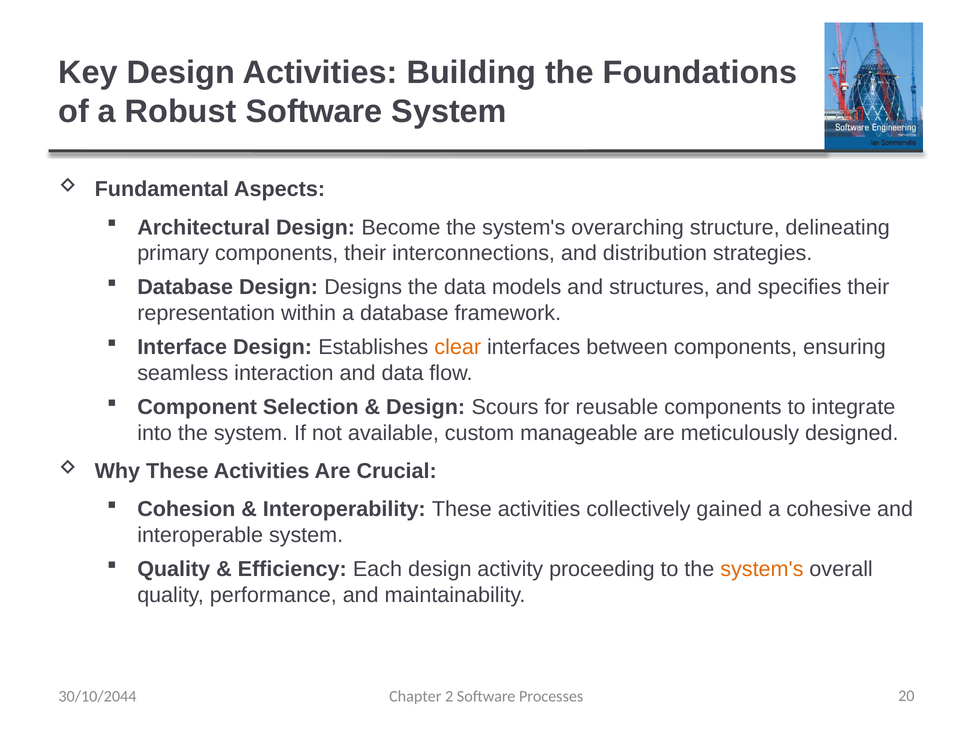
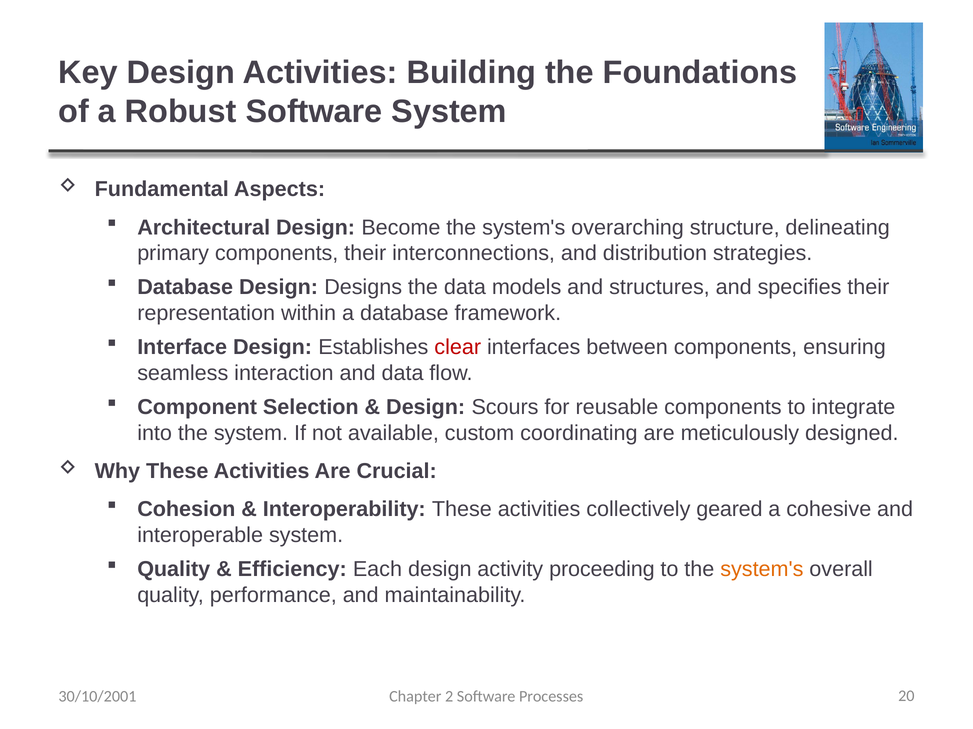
clear colour: orange -> red (458, 348)
manageable: manageable -> coordinating (579, 434)
gained: gained -> geared (729, 510)
30/10/2044: 30/10/2044 -> 30/10/2001 (97, 697)
